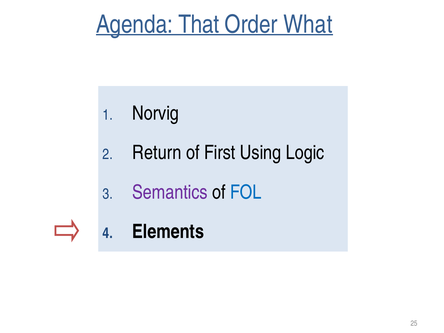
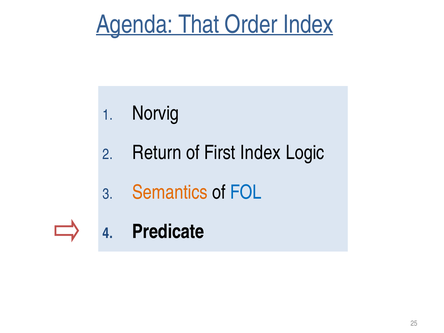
Order What: What -> Index (308, 24)
First Using: Using -> Index (260, 153)
Semantics colour: purple -> orange (170, 192)
Elements: Elements -> Predicate (168, 232)
